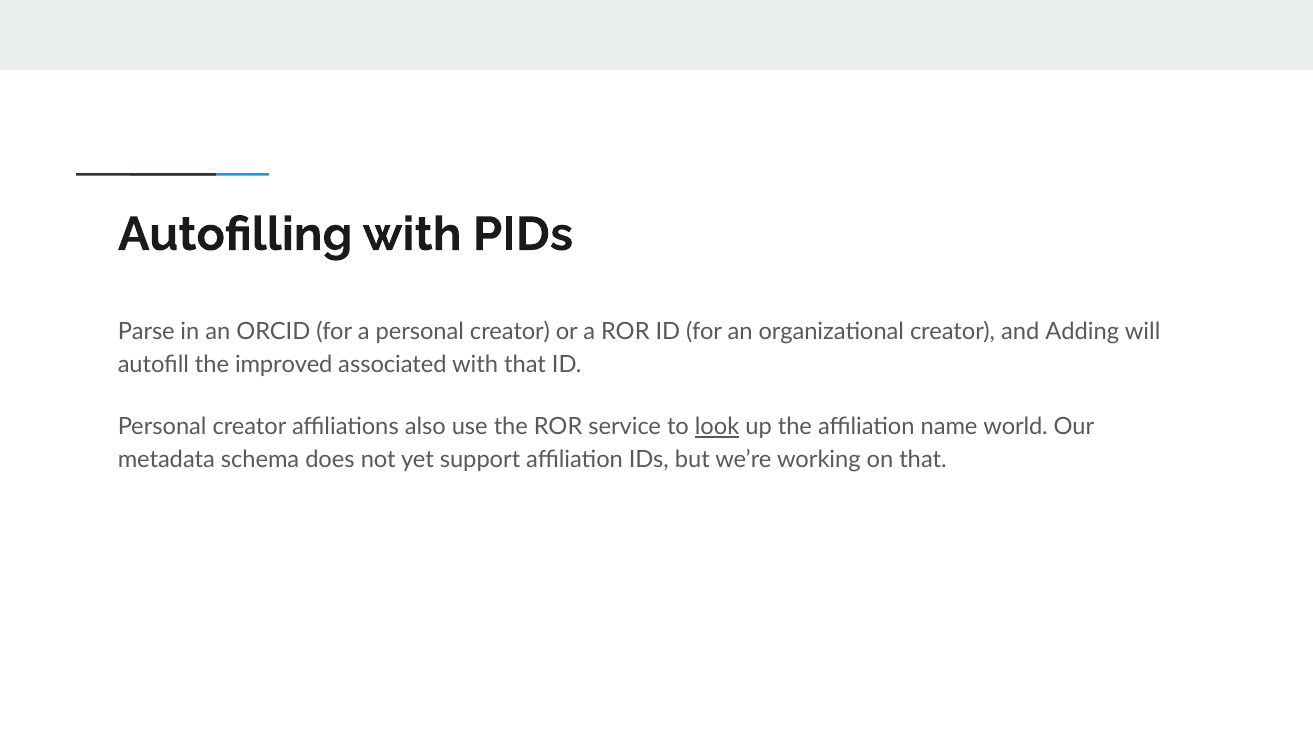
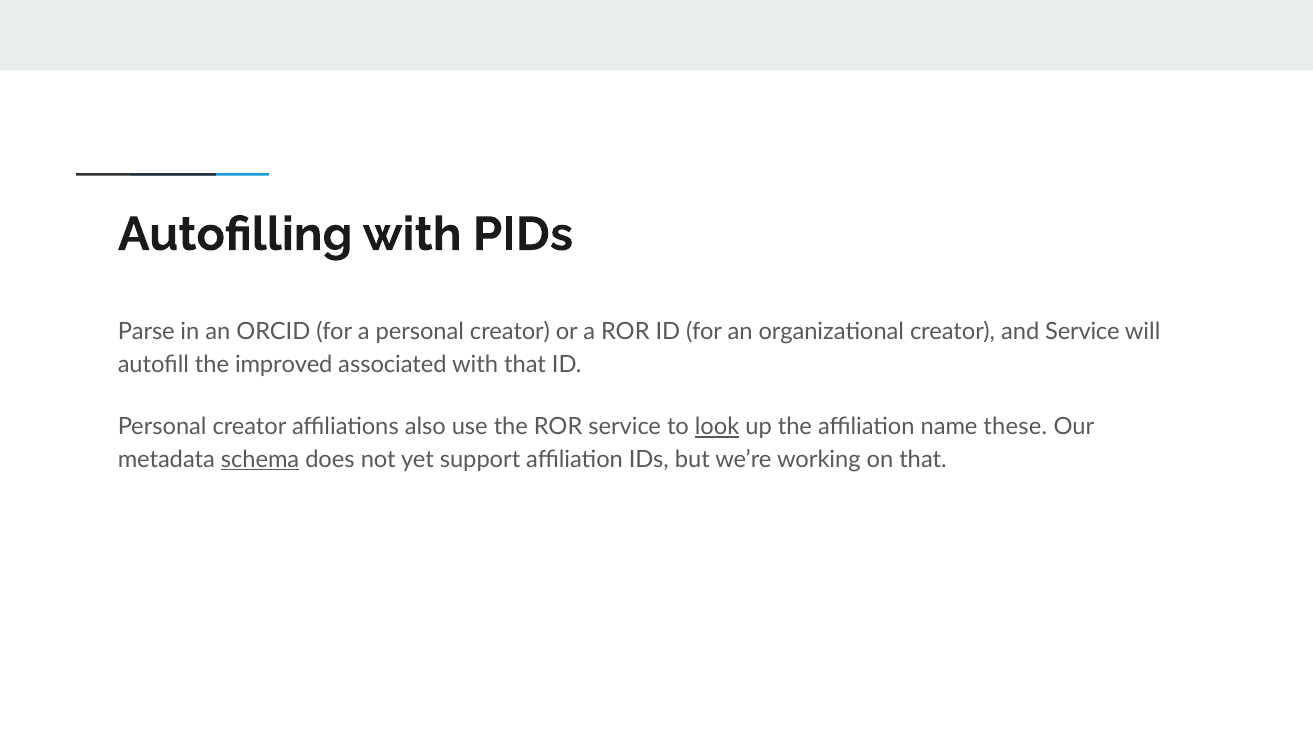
and Adding: Adding -> Service (1082, 332)
world: world -> these (1015, 426)
schema underline: none -> present (260, 459)
